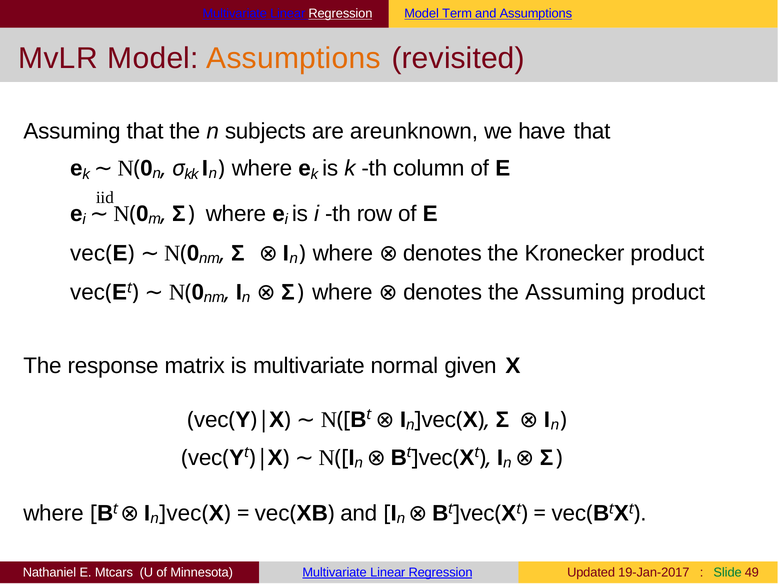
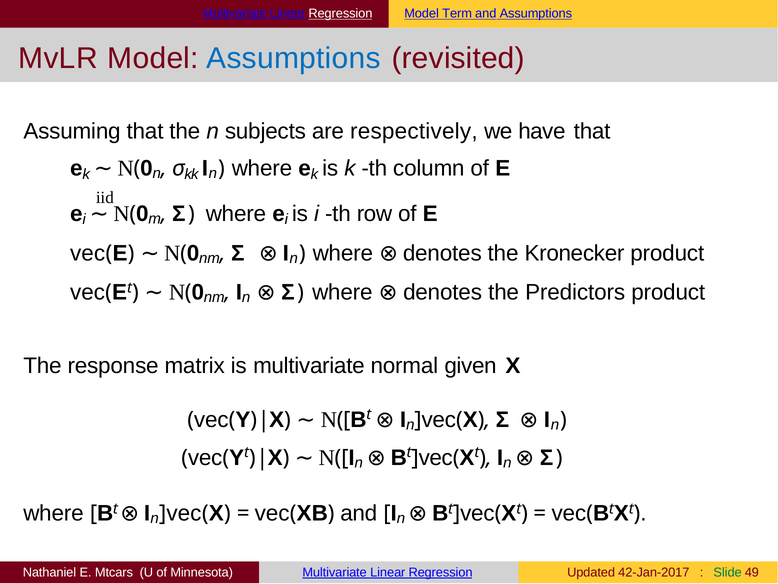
Assumptions colour: orange -> blue (294, 59)
areunknown: areunknown -> respectively (414, 131)
the Assuming: Assuming -> Predictors (575, 292)
19-Jan-2017: 19-Jan-2017 -> 42-Jan-2017 (654, 572)
